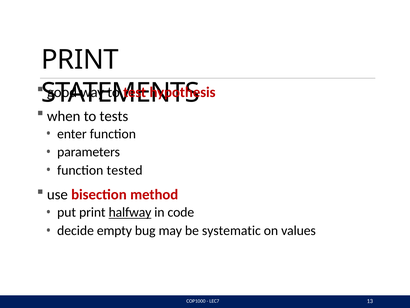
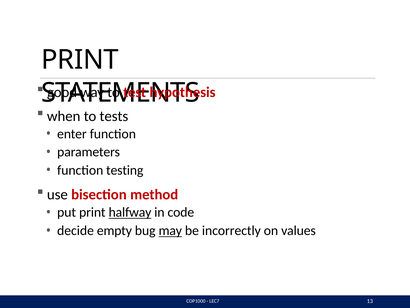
tested: tested -> testing (125, 170)
may underline: none -> present (170, 230)
systematic: systematic -> incorrectly (231, 230)
